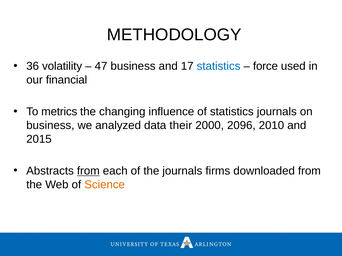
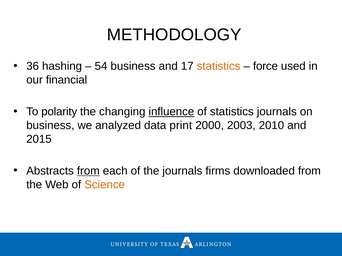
volatility: volatility -> hashing (62, 66)
47: 47 -> 54 (101, 66)
statistics colour: blue -> orange (219, 66)
metrics: metrics -> polarity (59, 112)
influence underline: none -> present (171, 112)
their: their -> print (181, 126)
2096: 2096 -> 2003 (241, 126)
